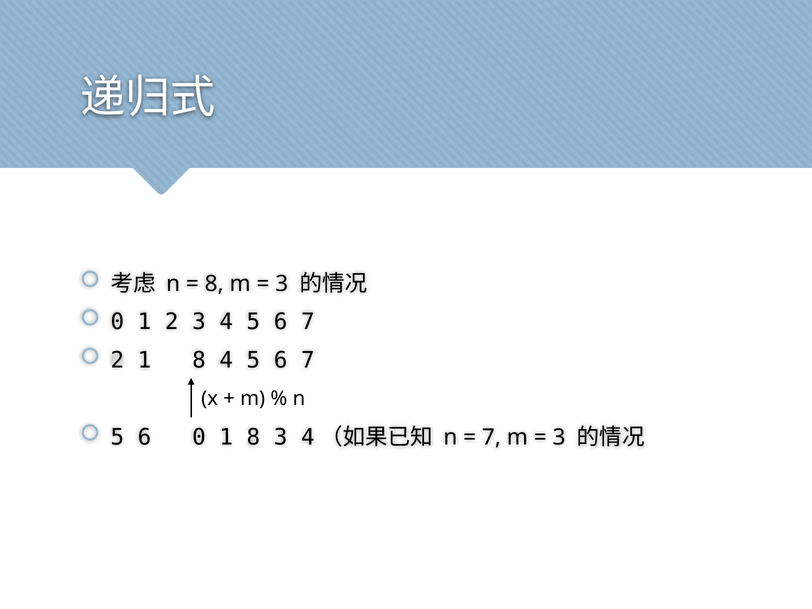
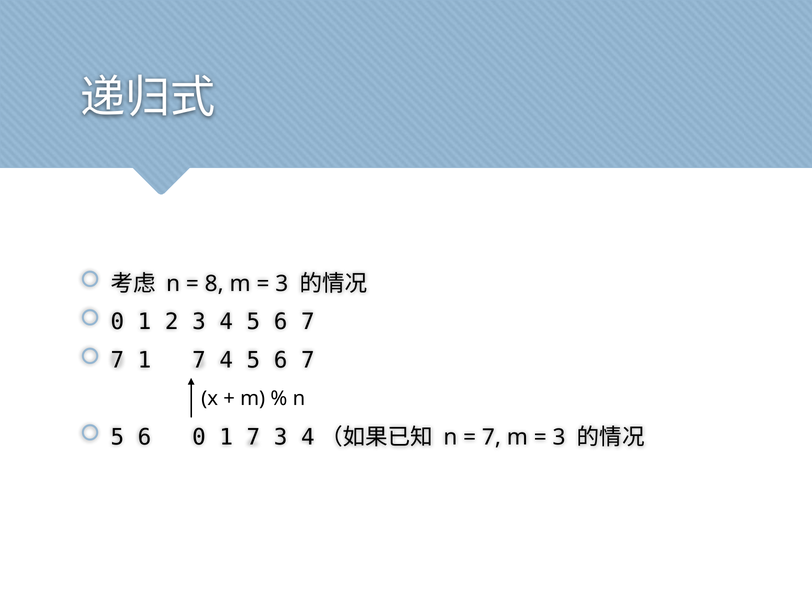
2: 2 -> 7 (117, 360)
8: 8 -> 7 (199, 360)
0 1 8: 8 -> 7 (253, 437)
